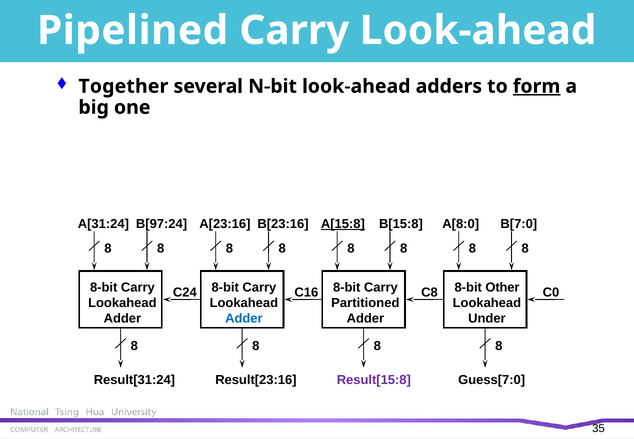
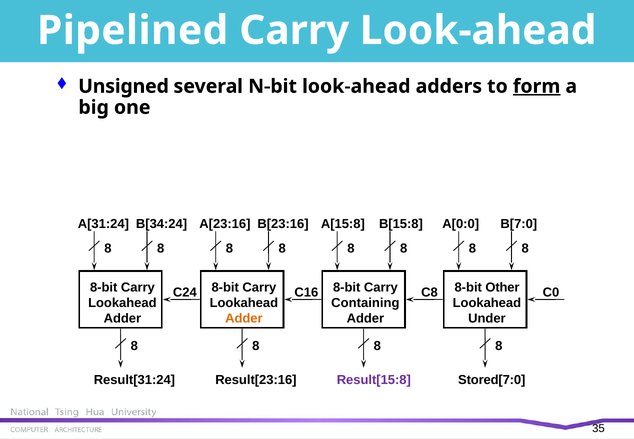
Together: Together -> Unsigned (124, 86)
B[97:24: B[97:24 -> B[34:24 (162, 224)
A[15:8 underline: present -> none (343, 224)
A[8:0: A[8:0 -> A[0:0 (461, 224)
Partitioned: Partitioned -> Containing (365, 303)
Adder colour: blue -> orange (244, 319)
Guess[7:0: Guess[7:0 -> Stored[7:0 (492, 380)
